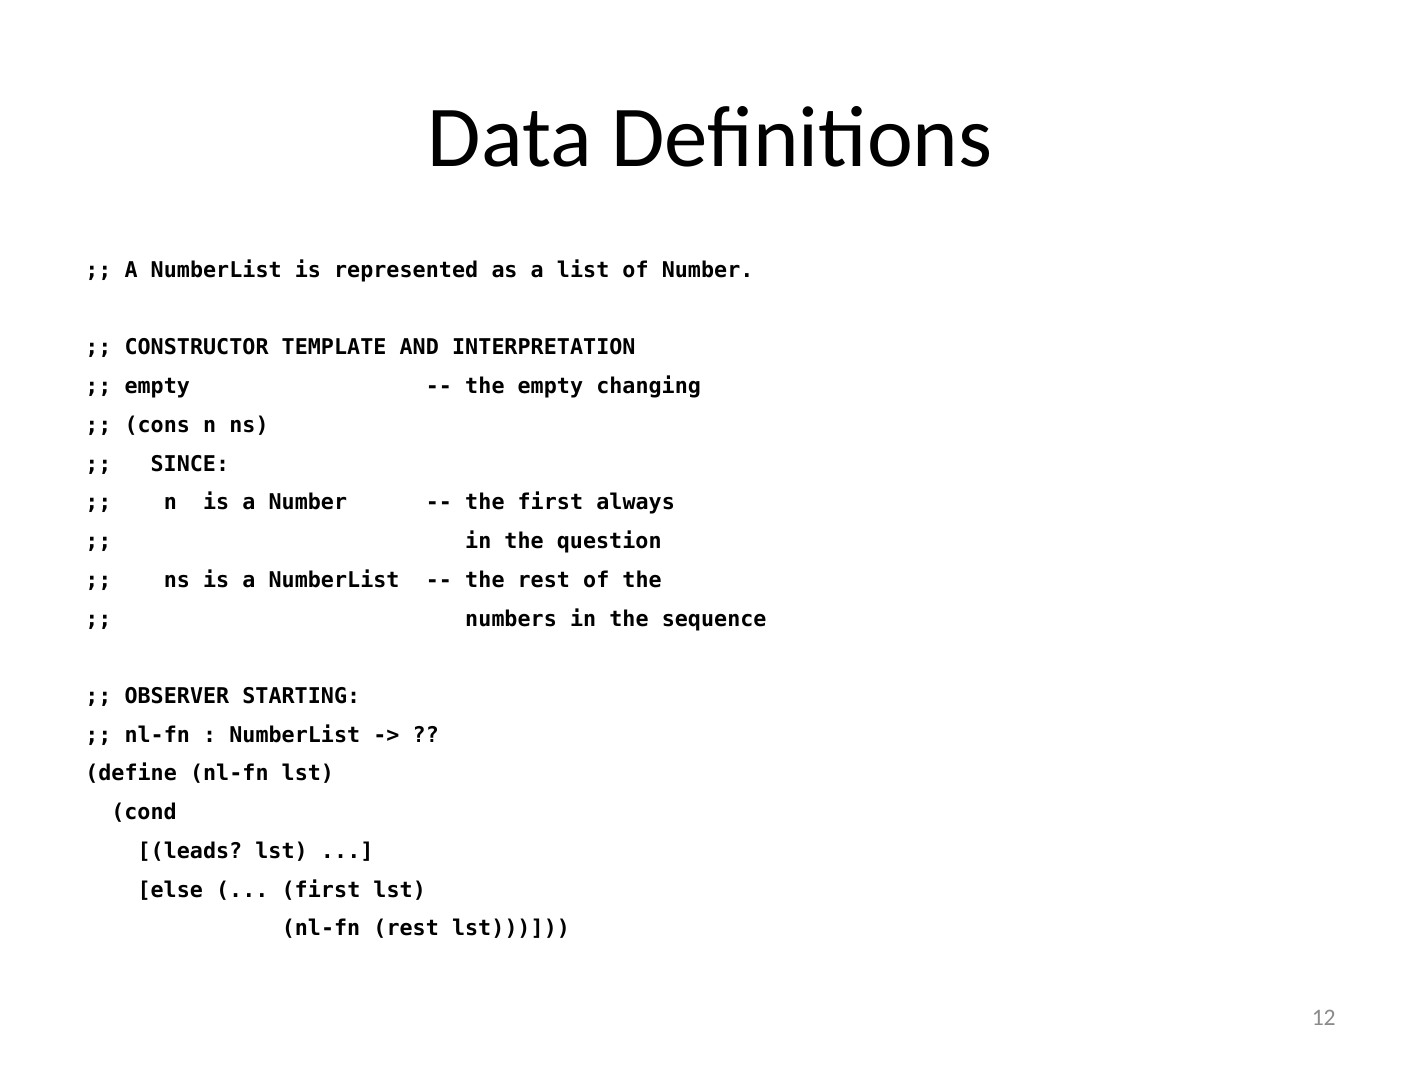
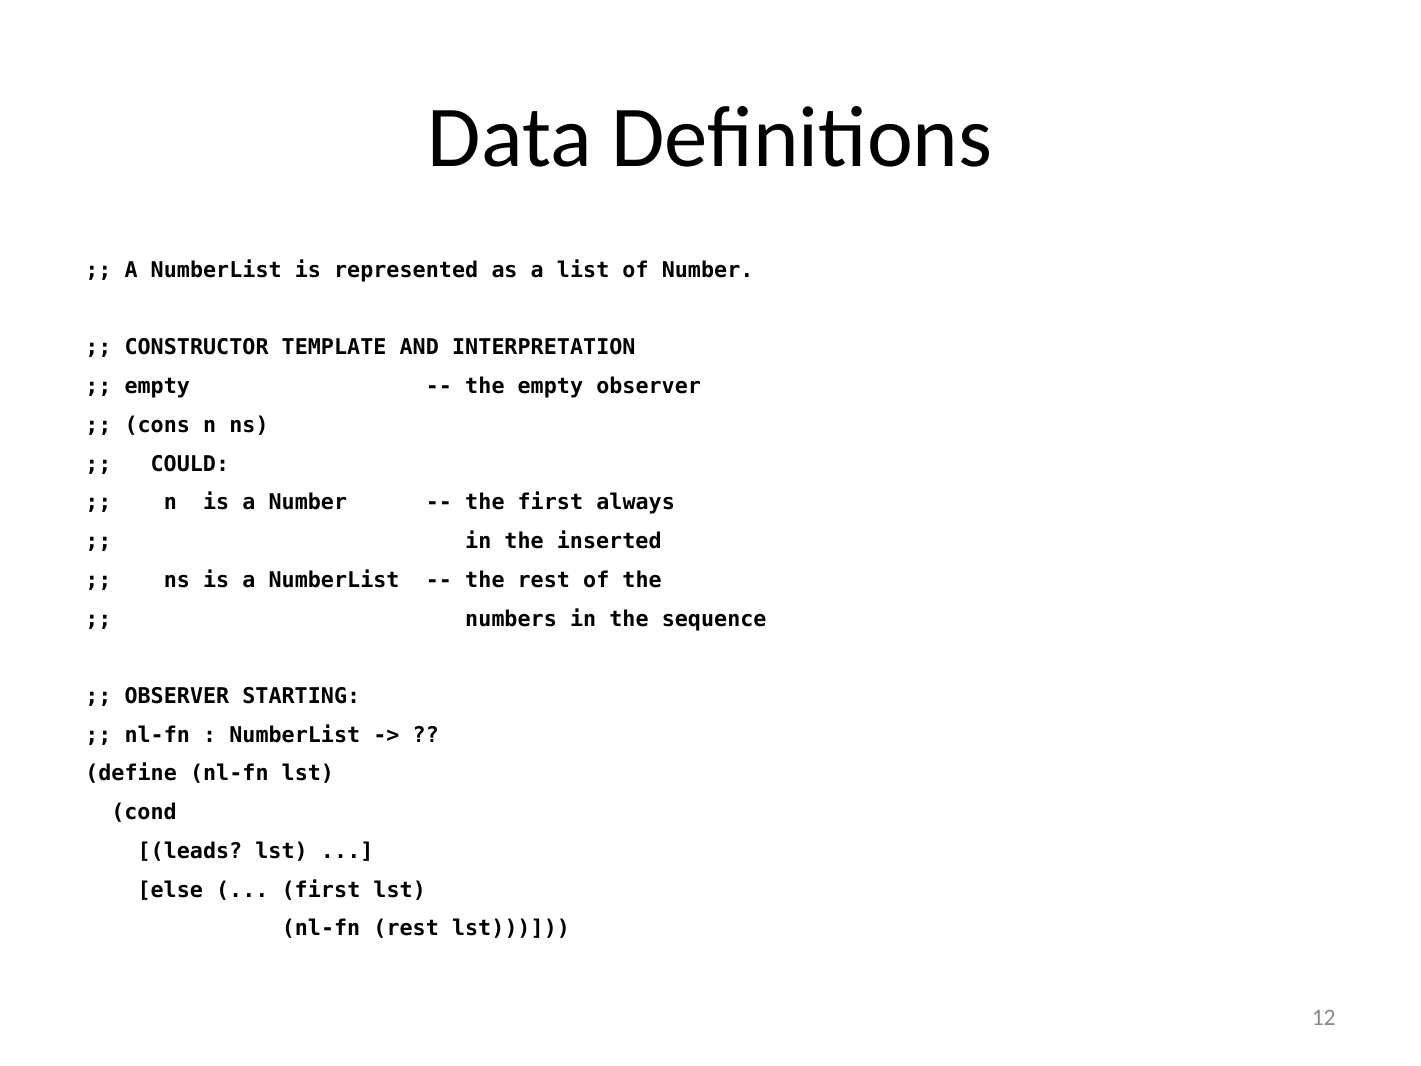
empty changing: changing -> observer (649, 386)
SINCE: SINCE -> COULD (190, 464)
question: question -> inserted (609, 541)
